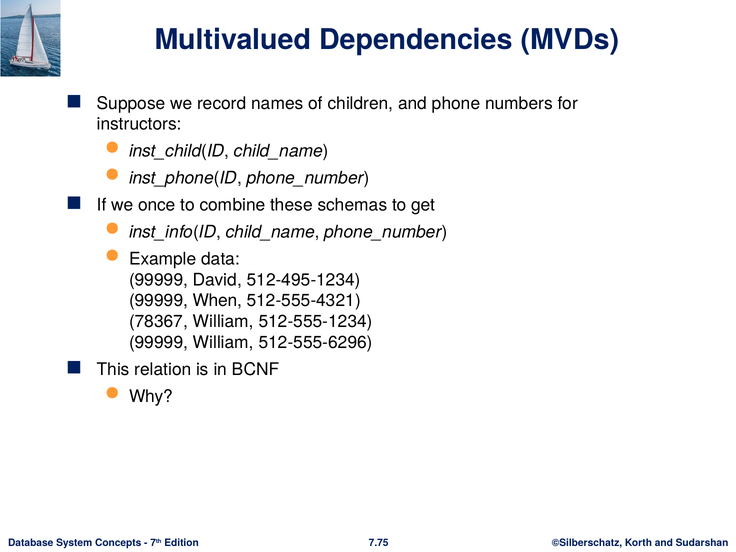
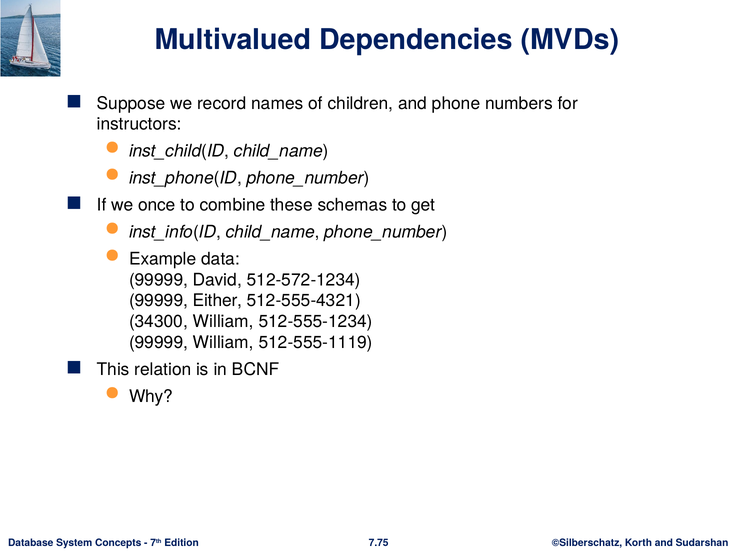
512-495-1234: 512-495-1234 -> 512-572-1234 (304, 280)
When: When -> Either (217, 301)
78367: 78367 -> 34300 (159, 322)
512-555-6296: 512-555-6296 -> 512-555-1119 (316, 342)
